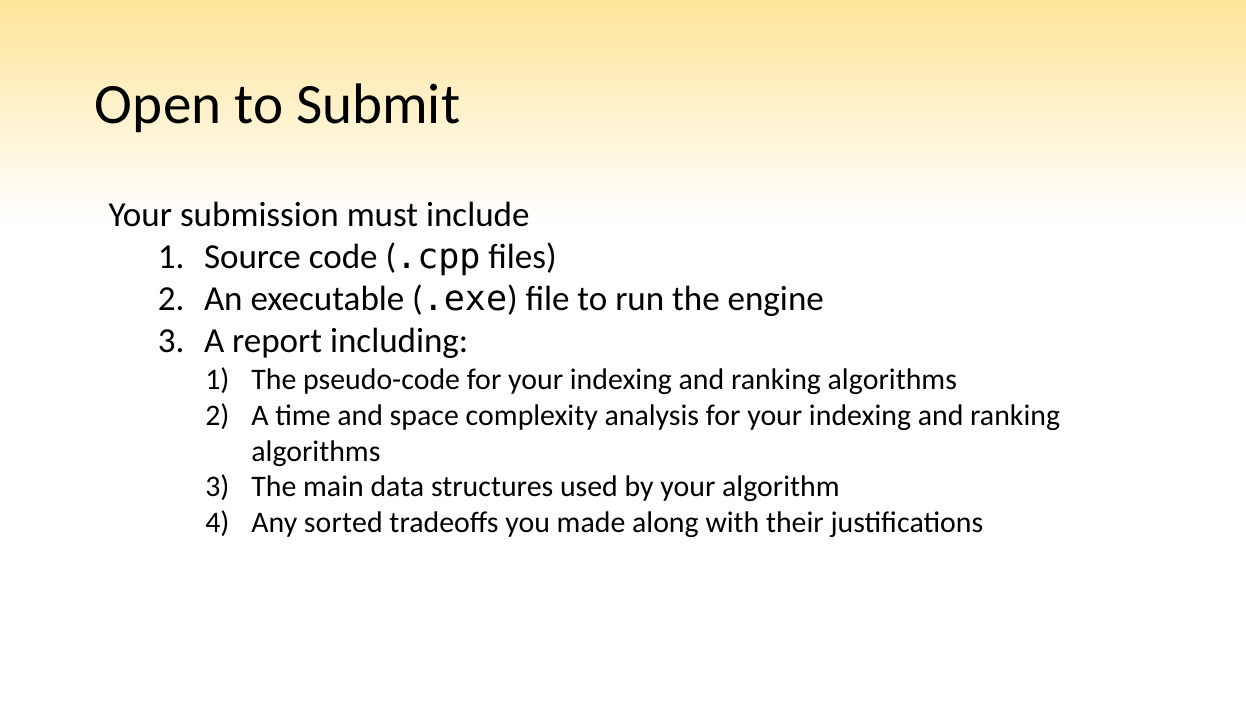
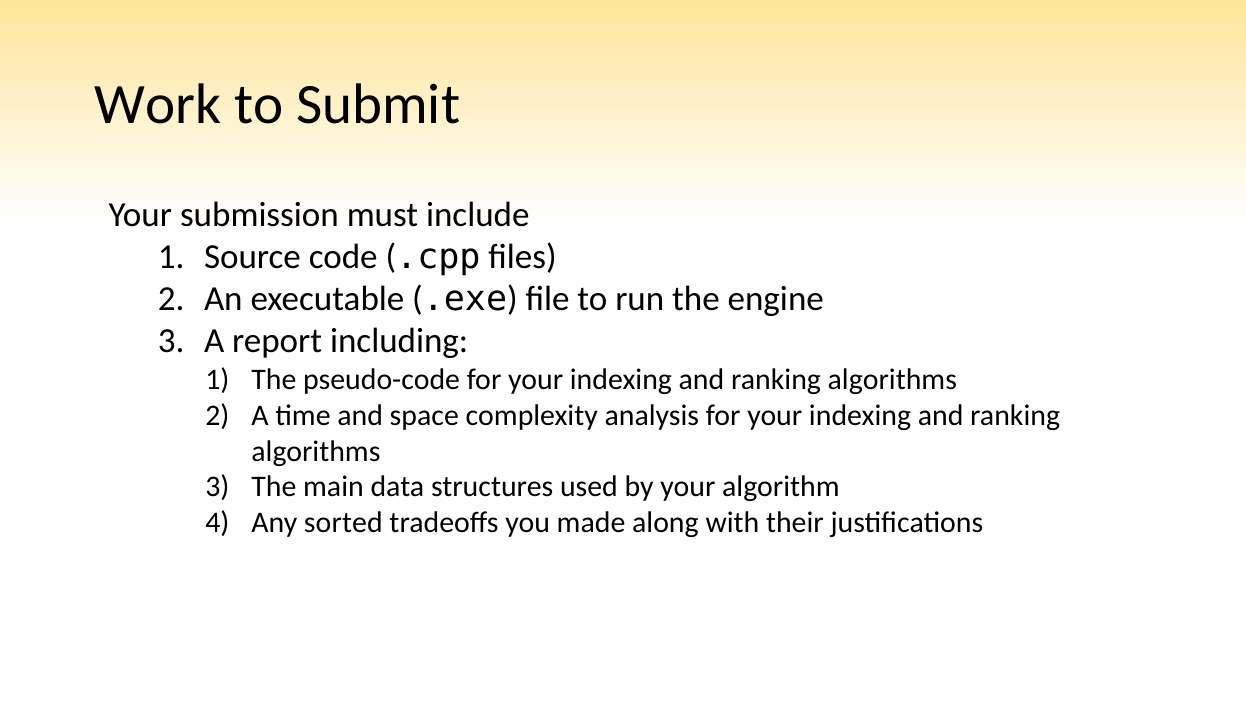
Open: Open -> Work (158, 105)
